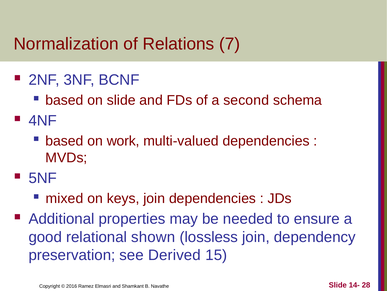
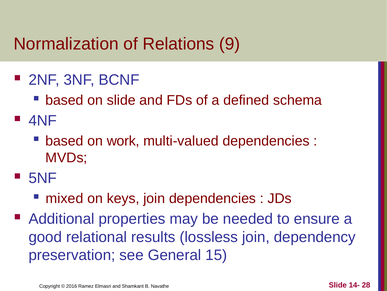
7: 7 -> 9 (230, 44)
second: second -> defined (246, 100)
shown: shown -> results (153, 236)
Derived: Derived -> General (175, 255)
